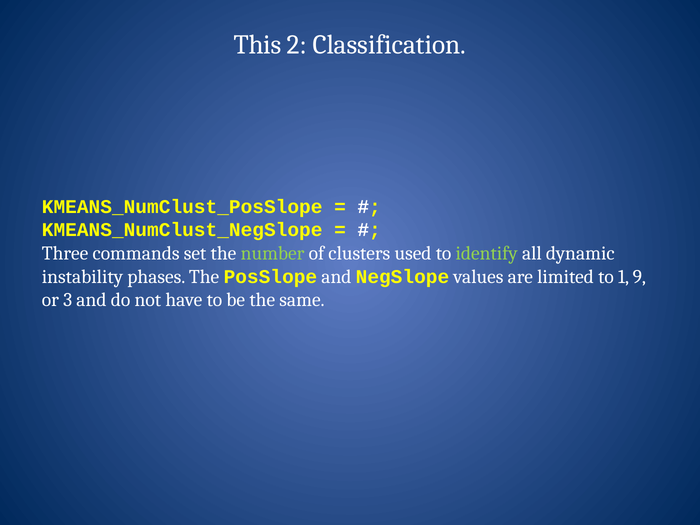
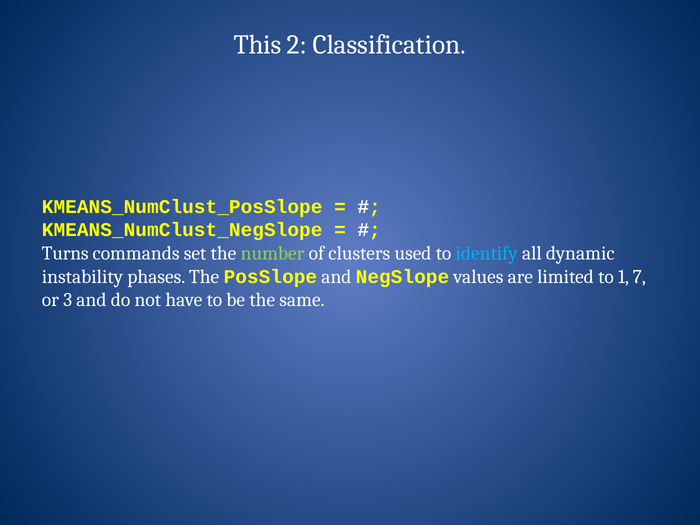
Three: Three -> Turns (65, 253)
identify colour: light green -> light blue (487, 253)
9: 9 -> 7 (639, 277)
